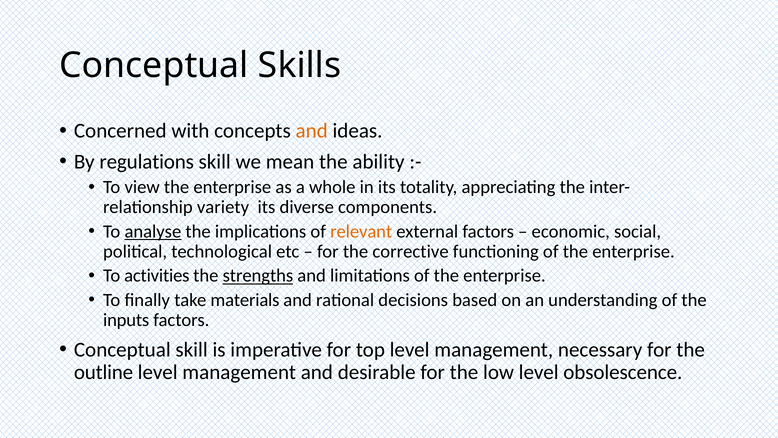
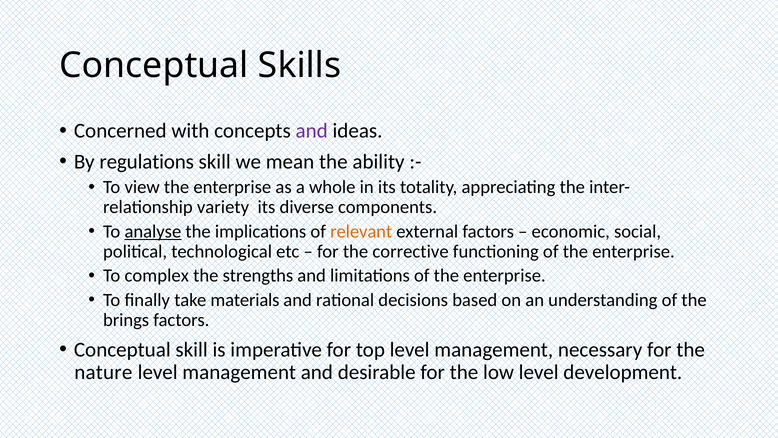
and colour: orange -> purple (312, 131)
activities: activities -> complex (157, 276)
strengths underline: present -> none (258, 276)
inputs: inputs -> brings (126, 320)
outline: outline -> nature (103, 372)
obsolescence: obsolescence -> development (623, 372)
